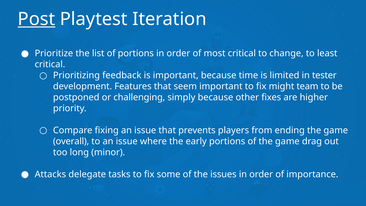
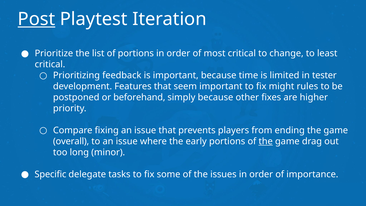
team: team -> rules (307, 86)
challenging: challenging -> beforehand (139, 97)
the underline: none -> present (266, 141)
Attacks: Attacks -> Specific (50, 174)
